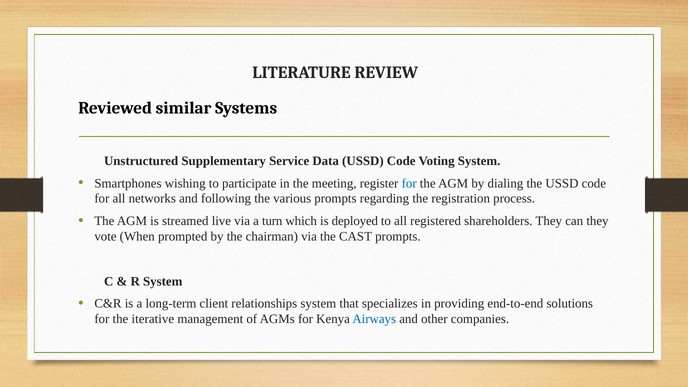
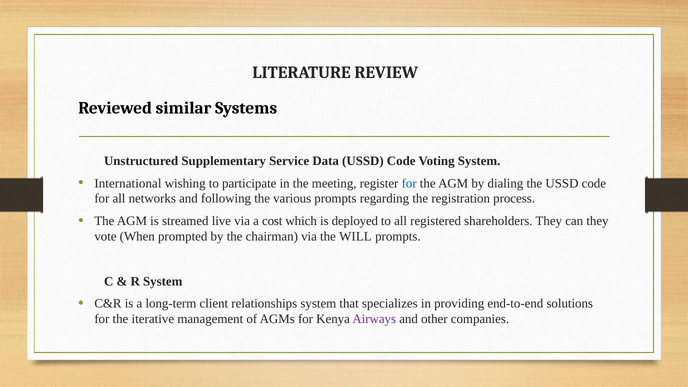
Smartphones: Smartphones -> International (128, 183)
turn: turn -> cost (272, 221)
CAST: CAST -> WILL (355, 237)
Airways colour: blue -> purple (374, 319)
